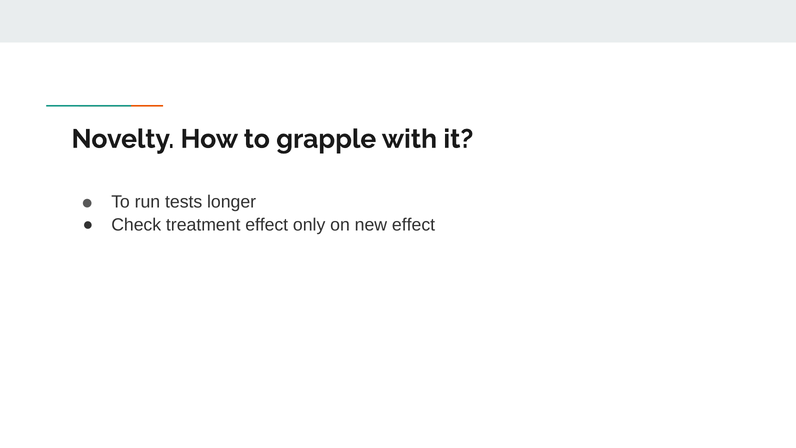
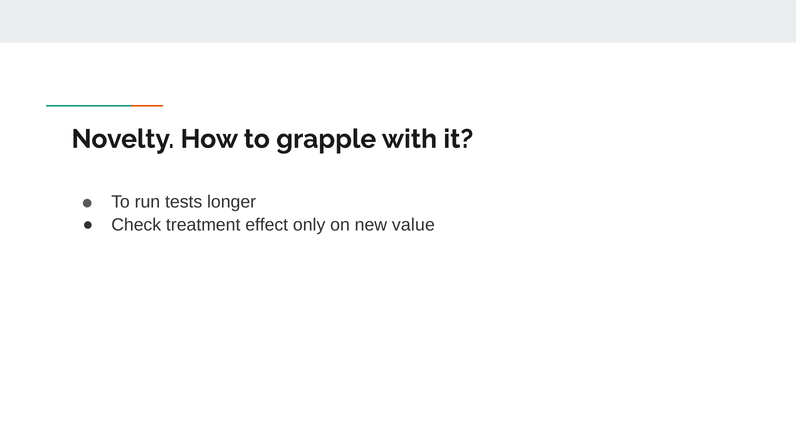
new effect: effect -> value (413, 225)
